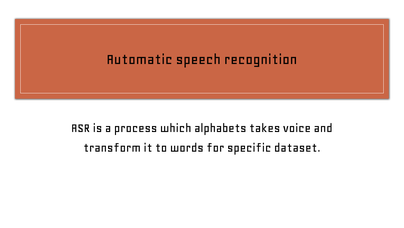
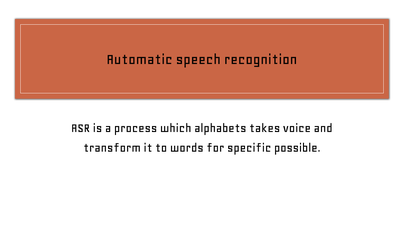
dataset: dataset -> possible (297, 147)
